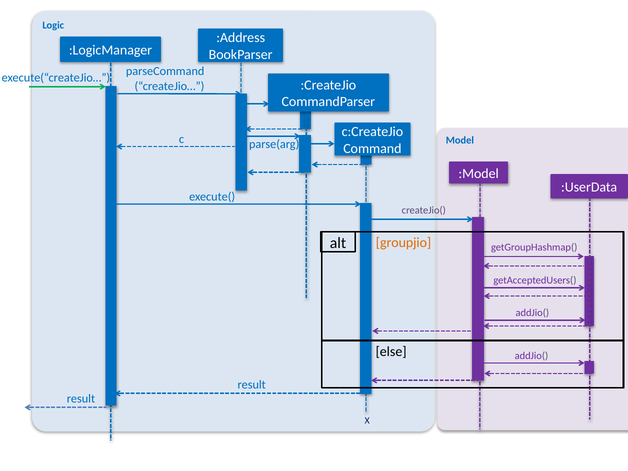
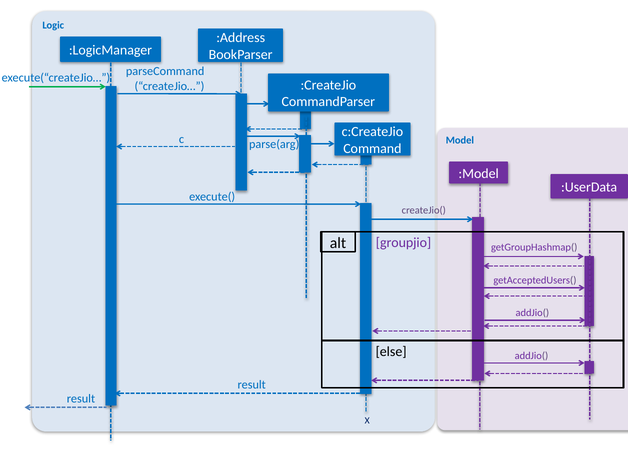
groupjio colour: orange -> purple (404, 243)
